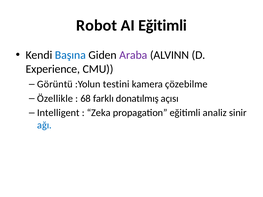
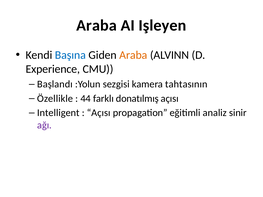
Robot: Robot -> Araba (97, 25)
AI Eğitimli: Eğitimli -> Işleyen (162, 25)
Araba colour: purple -> orange (133, 55)
Görüntü: Görüntü -> Başlandı (55, 84)
testini: testini -> sezgisi (116, 84)
çözebilme: çözebilme -> tahtasının (186, 84)
68: 68 -> 44 (86, 99)
Zeka: Zeka -> Açısı (99, 113)
ağı colour: blue -> purple (44, 125)
